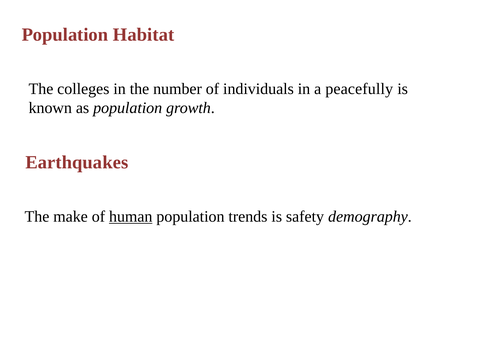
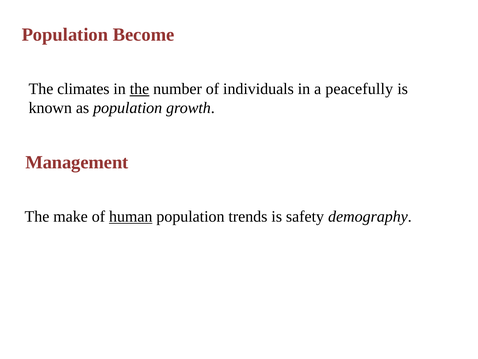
Habitat: Habitat -> Become (144, 35)
colleges: colleges -> climates (83, 89)
the underline: none -> present (139, 89)
Earthquakes: Earthquakes -> Management (77, 162)
